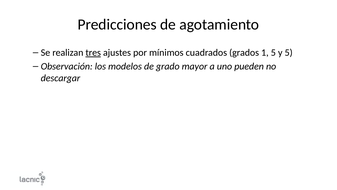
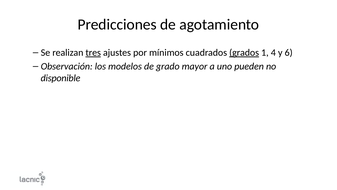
grados underline: none -> present (244, 53)
1 5: 5 -> 4 (273, 53)
y 5: 5 -> 6 (289, 53)
descargar: descargar -> disponible (61, 78)
